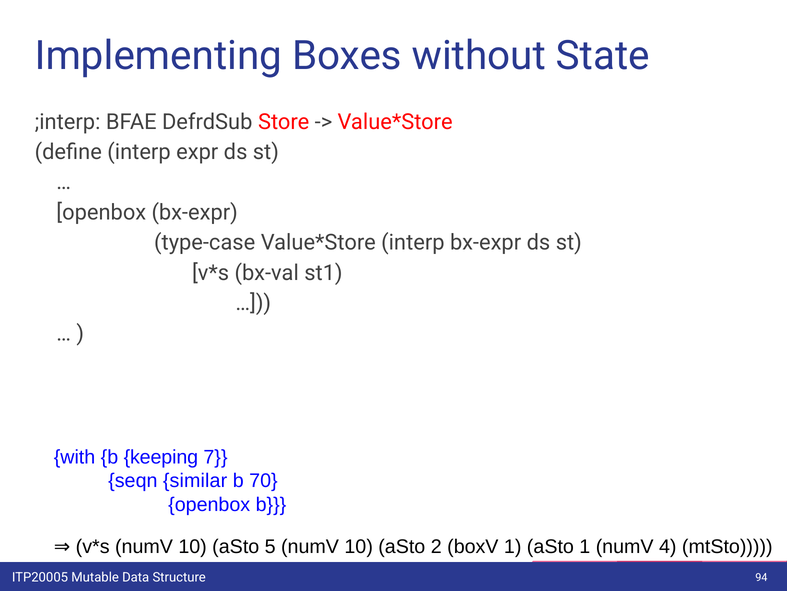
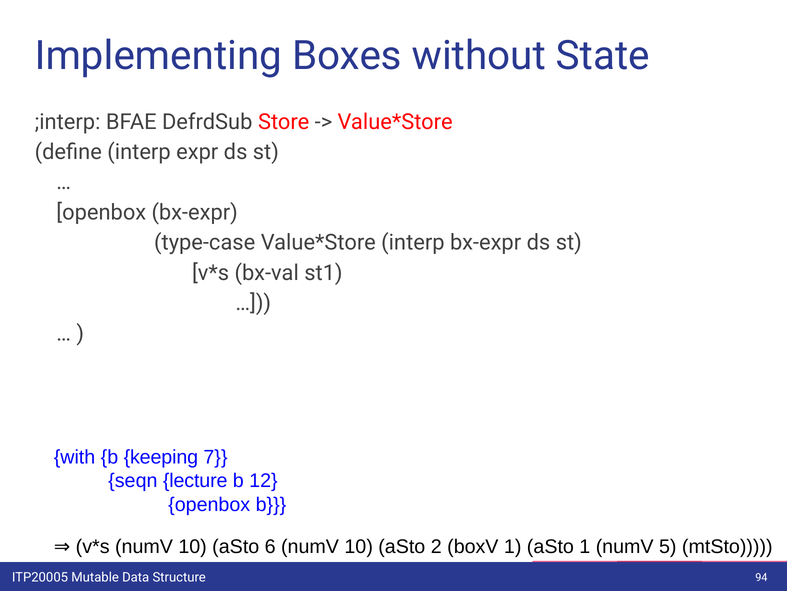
similar: similar -> lecture (195, 480)
70: 70 -> 12 (263, 480)
5: 5 -> 6 (270, 546)
4: 4 -> 5 (668, 546)
